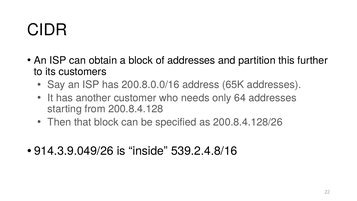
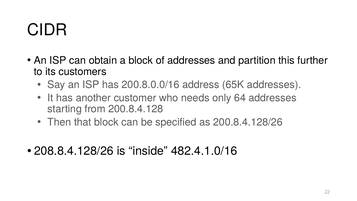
914.3.9.049/26: 914.3.9.049/26 -> 208.8.4.128/26 (74, 151)
539.2.4.8/16: 539.2.4.8/16 -> 482.4.1.0/16 (204, 151)
